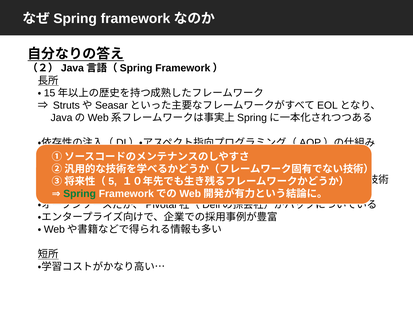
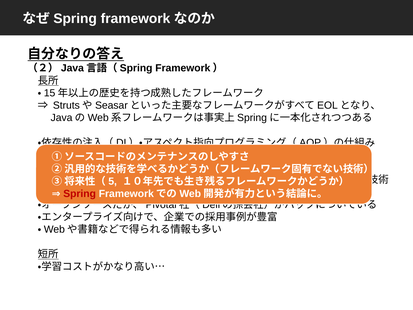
Spring colour: green -> red (80, 194)
